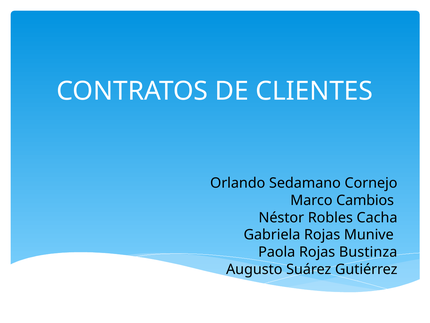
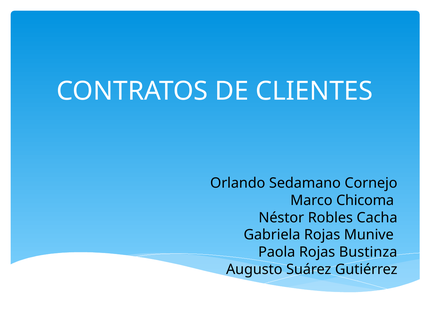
Cambios: Cambios -> Chicoma (365, 200)
